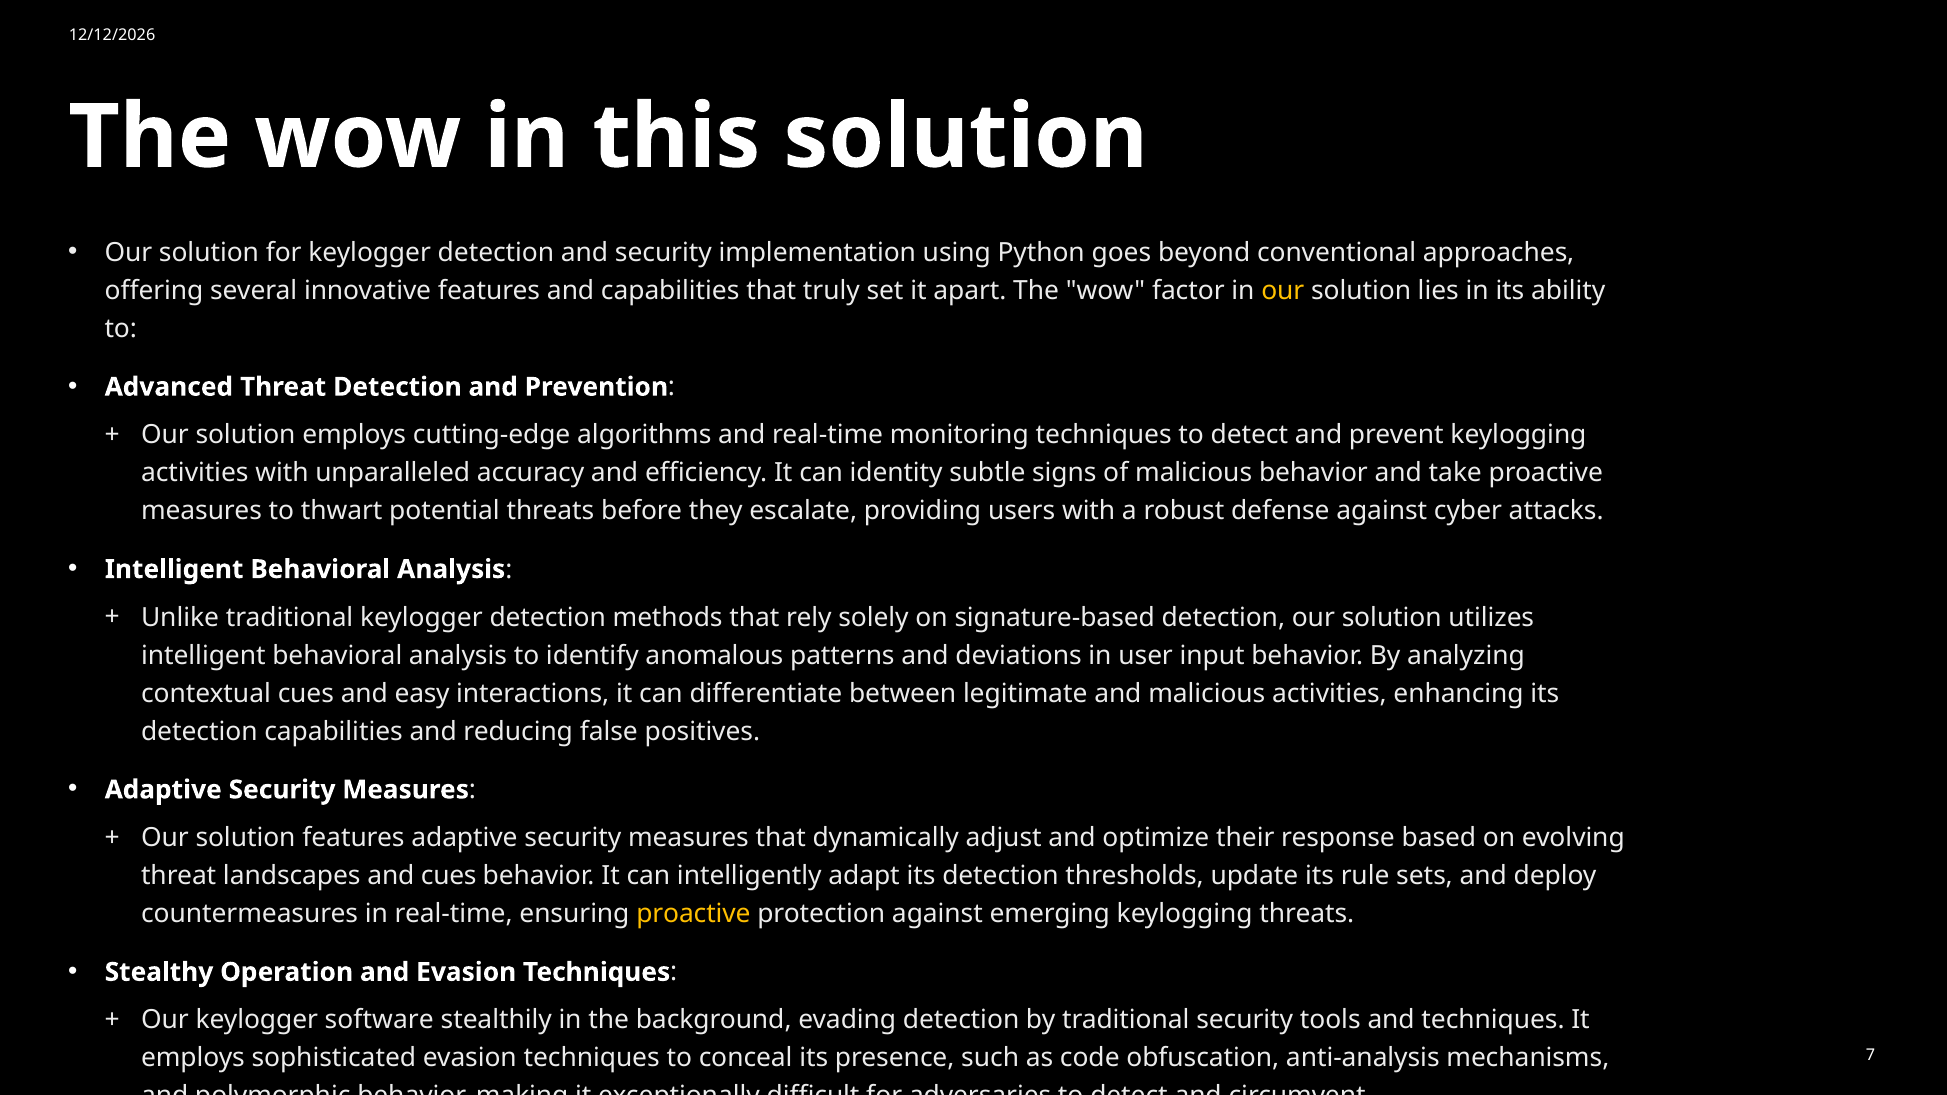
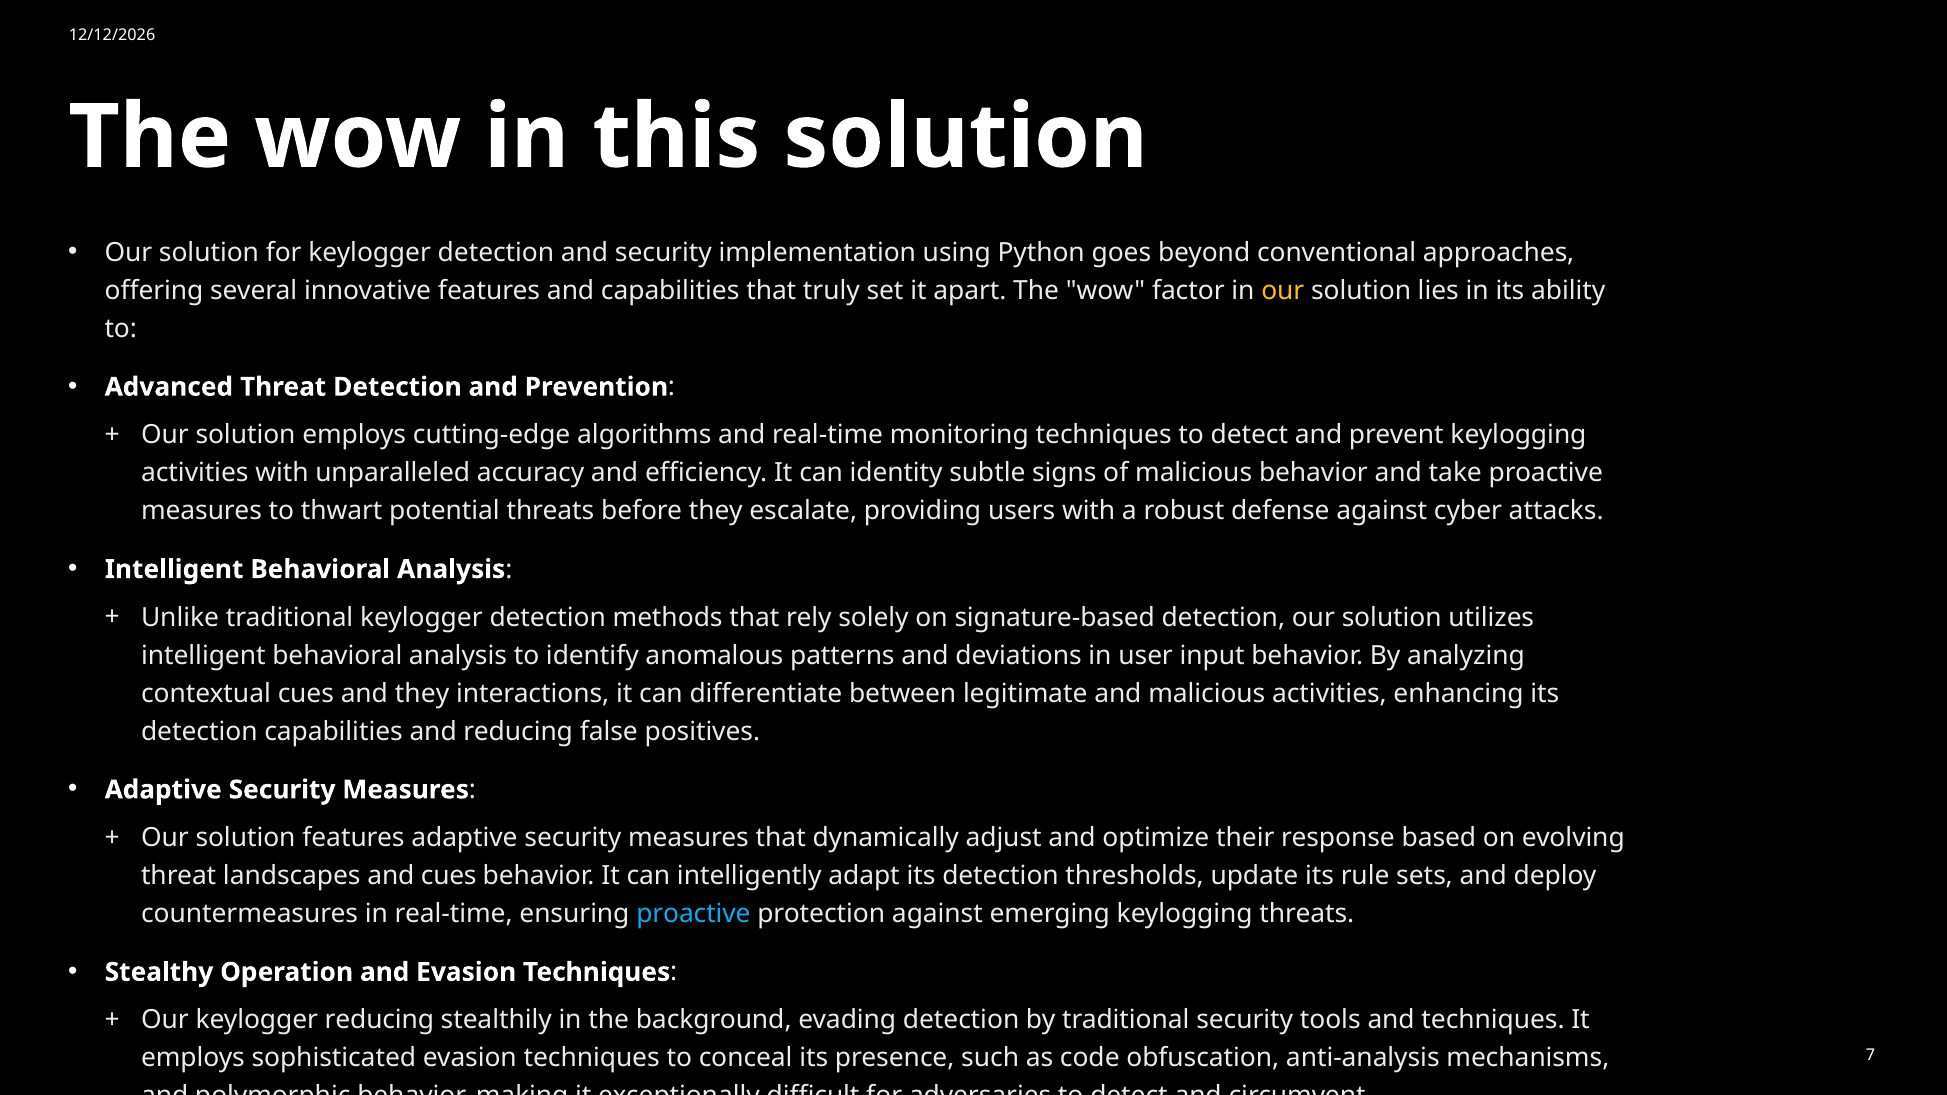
and easy: easy -> they (422, 694)
proactive colour: yellow -> light blue (693, 914)
keylogger software: software -> reducing (379, 1020)
